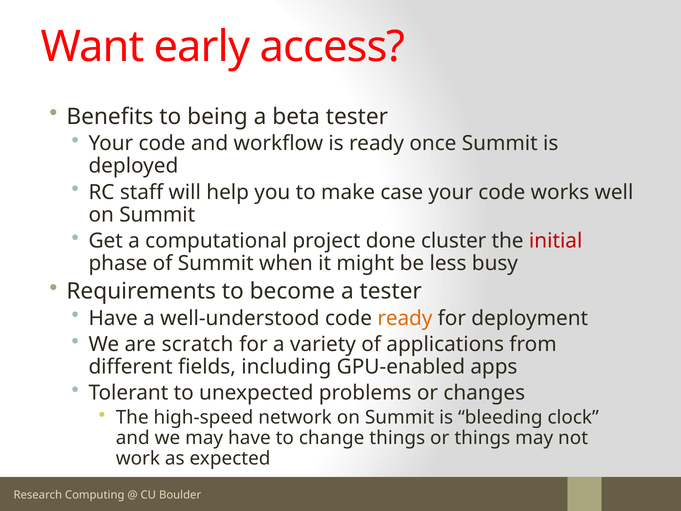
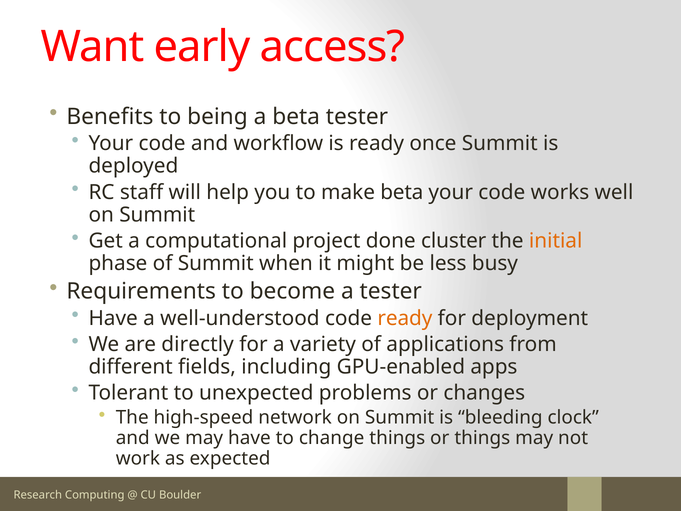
make case: case -> beta (402, 192)
initial colour: red -> orange (556, 241)
scratch: scratch -> directly (198, 344)
